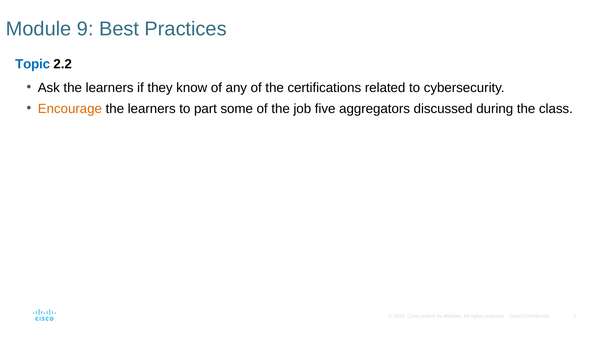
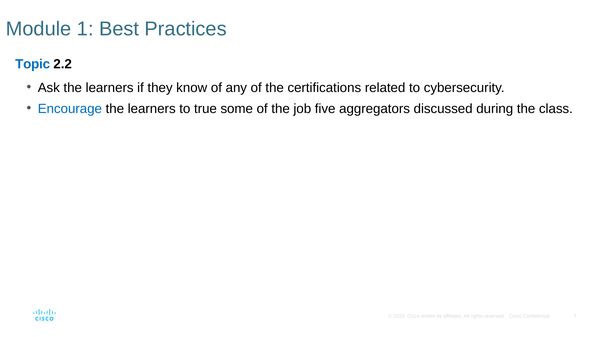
9: 9 -> 1 (85, 29)
Encourage colour: orange -> blue (70, 109)
part: part -> true (205, 109)
